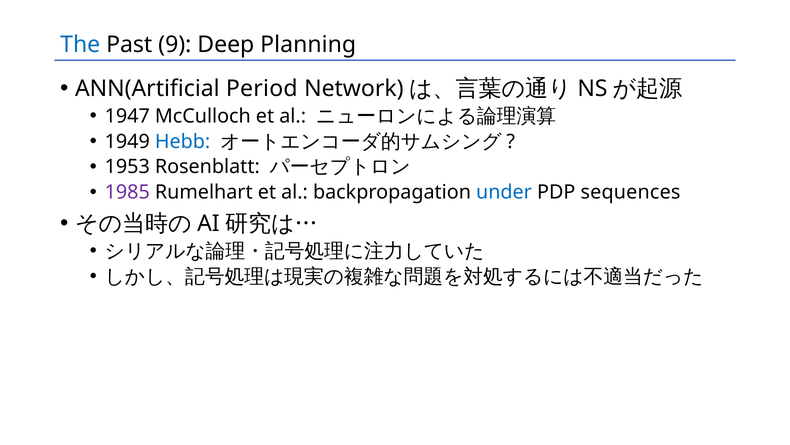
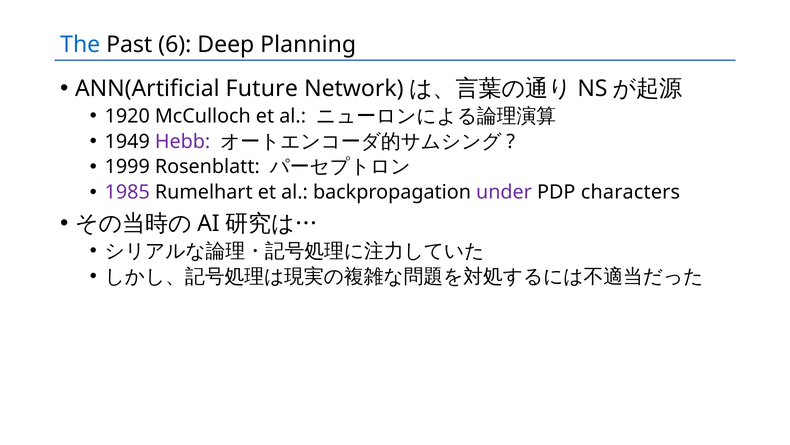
9: 9 -> 6 (175, 45)
Period: Period -> Future (262, 89)
1947: 1947 -> 1920 (127, 116)
Hebb colour: blue -> purple (183, 141)
1953: 1953 -> 1999 (127, 167)
under colour: blue -> purple (504, 192)
sequences: sequences -> characters (630, 192)
